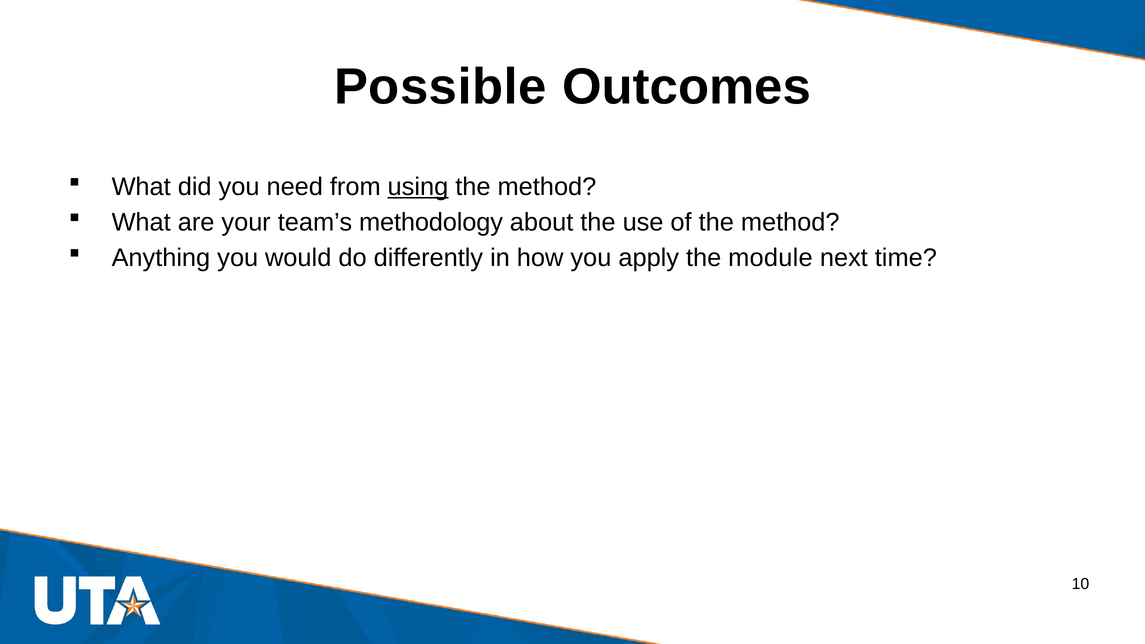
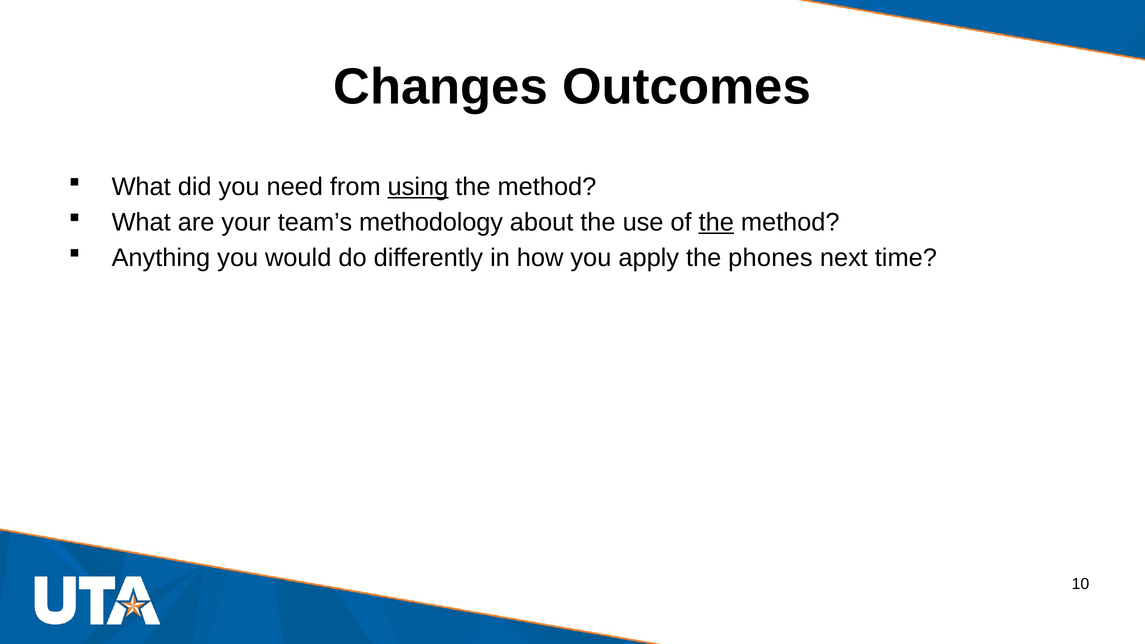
Possible: Possible -> Changes (441, 87)
the underline: none -> present (716, 223)
module: module -> phones (770, 258)
